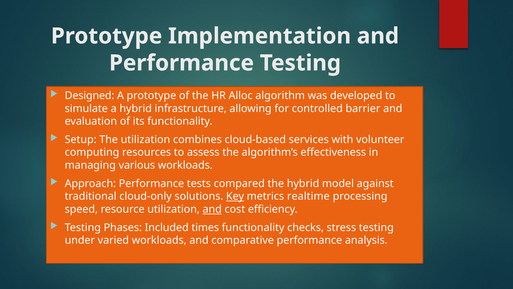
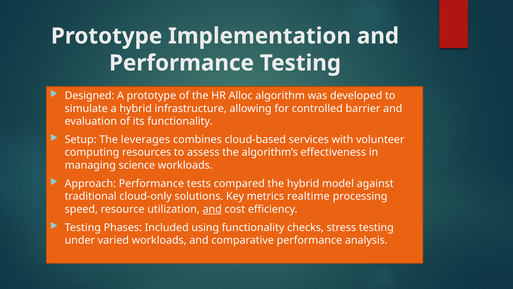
The utilization: utilization -> leverages (145, 139)
various: various -> science (137, 165)
Key underline: present -> none (235, 196)
times: times -> using (205, 227)
